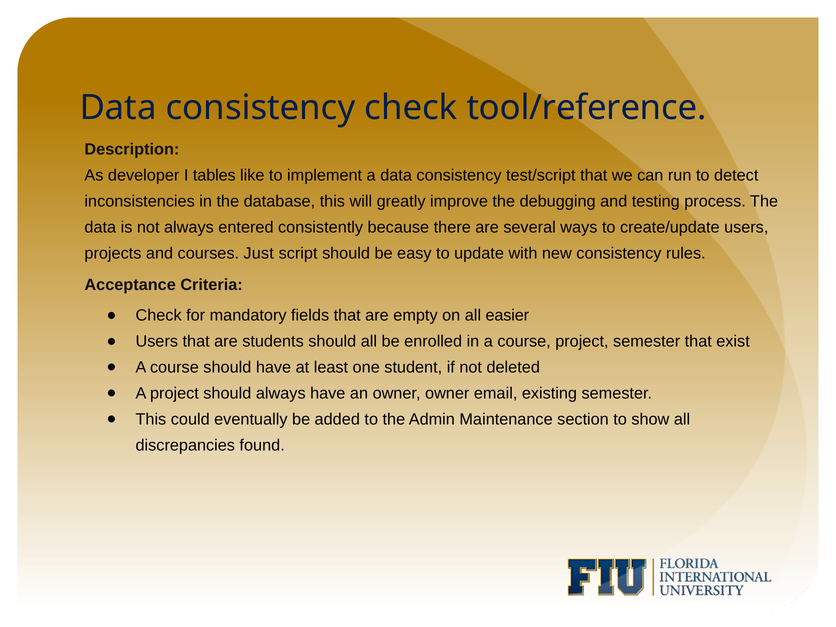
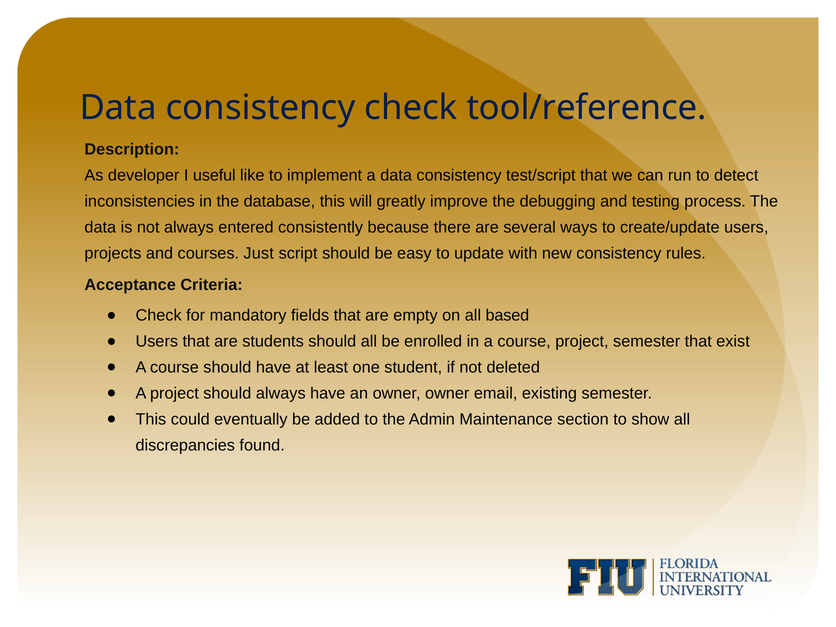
tables: tables -> useful (214, 176)
easier: easier -> based (507, 316)
